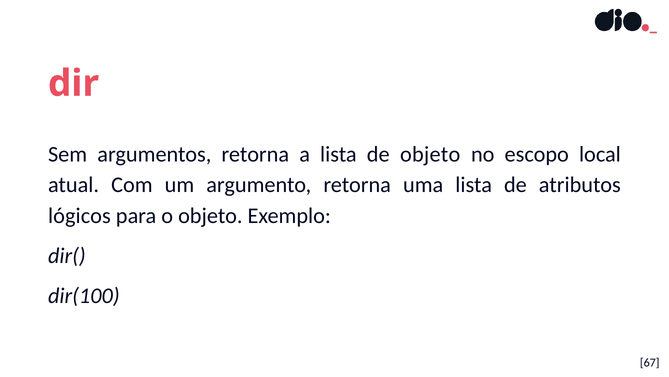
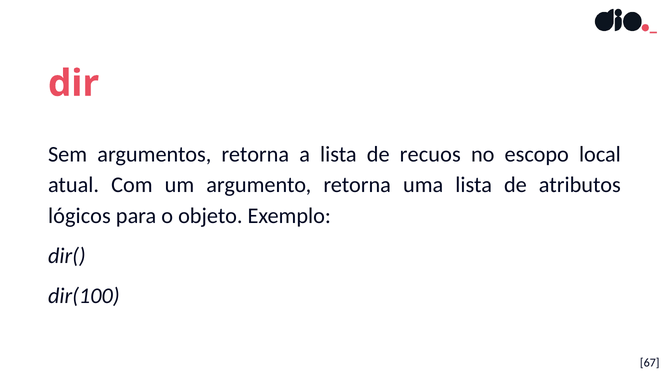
de objeto: objeto -> recuos (430, 154)
